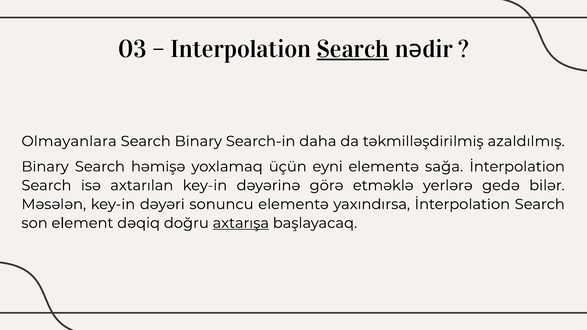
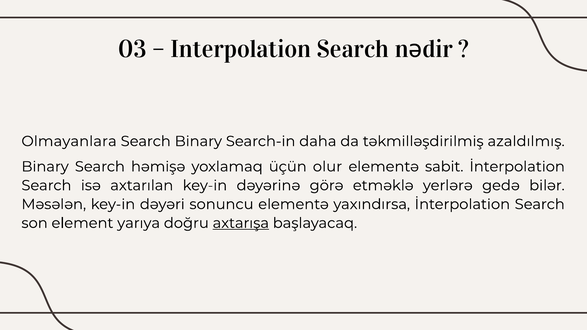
Search underline: present -> none (353, 49)
eyni: eyni -> olur (327, 167)
sağa: sağa -> sabit (444, 167)
dəqiq: dəqiq -> yarıya (139, 223)
